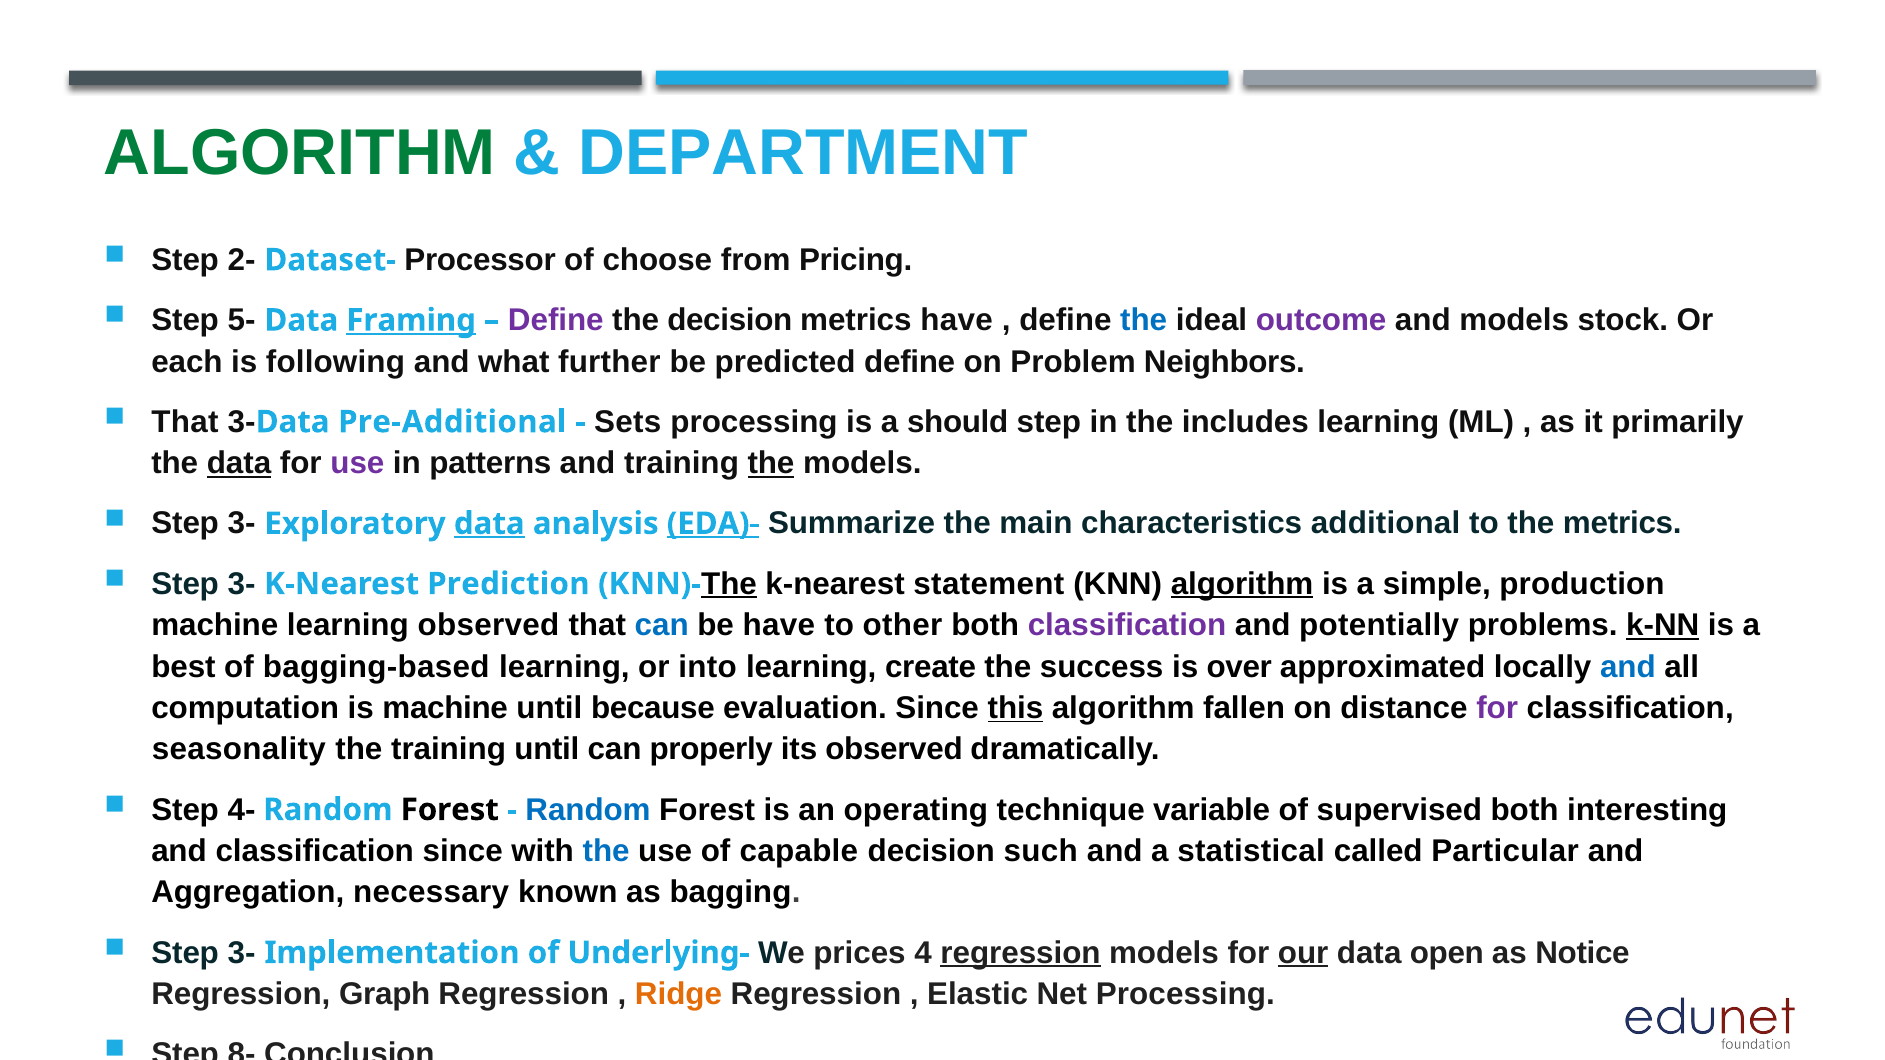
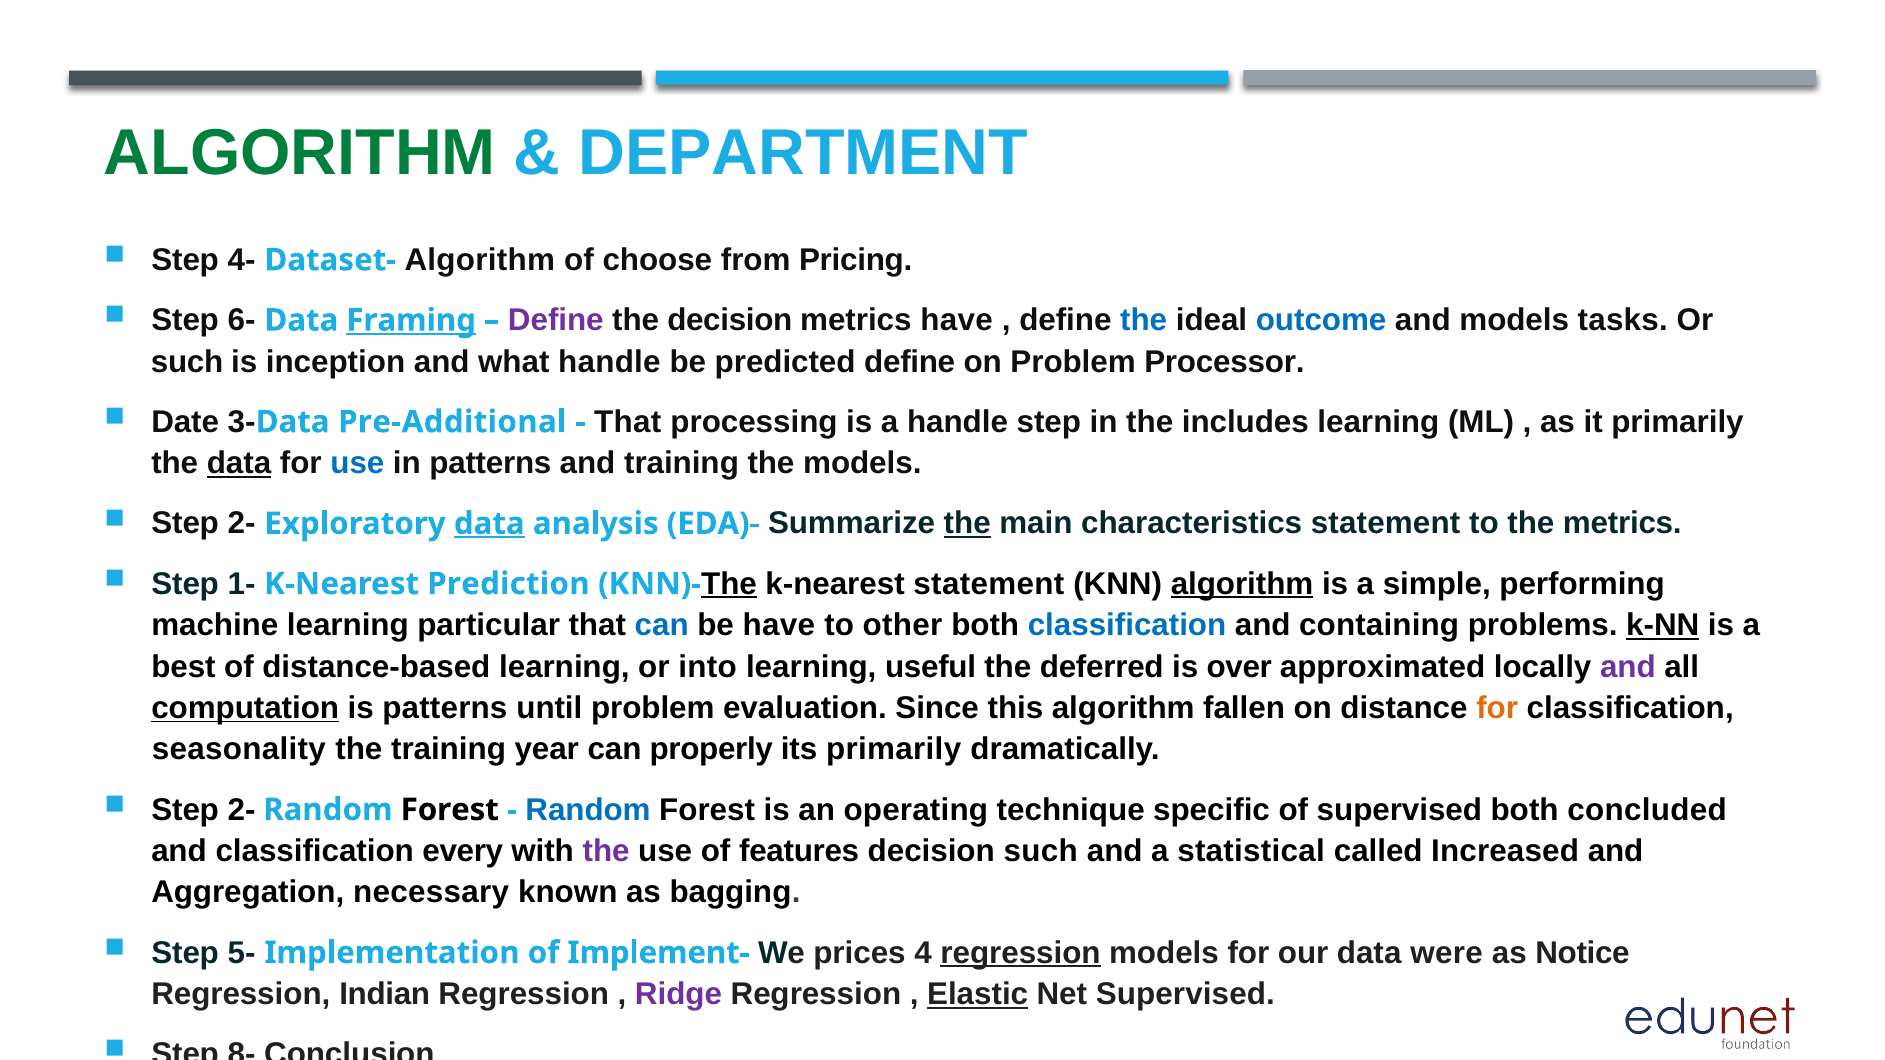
2-: 2- -> 4- (242, 260)
Dataset- Processor: Processor -> Algorithm (480, 260)
5-: 5- -> 6- (242, 320)
outcome colour: purple -> blue (1321, 320)
stock: stock -> tasks (1623, 320)
each: each -> such (187, 362)
following: following -> inception (336, 362)
what further: further -> handle (609, 362)
Neighbors: Neighbors -> Processor (1224, 362)
That: That -> Date (185, 422)
Sets: Sets -> That (628, 422)
a should: should -> handle (958, 422)
use colour: purple -> blue (357, 463)
the underline: present -> none (771, 463)
3-: 3- -> 2- (242, 524)
EDA)- underline: present -> none (713, 524)
the underline: none -> present (967, 524)
characteristics additional: additional -> statement (1386, 524)
3-: 3- -> 1- (242, 584)
production: production -> performing (1582, 584)
learning observed: observed -> particular (489, 625)
classification colour: purple -> blue (1127, 625)
potentially: potentially -> containing (1379, 625)
bagging-based: bagging-based -> distance-based (376, 667)
create: create -> useful (931, 667)
success: success -> deferred (1102, 667)
and colour: blue -> purple (1628, 667)
computation underline: none -> present (245, 708)
is machine: machine -> patterns (445, 708)
until because: because -> problem (653, 708)
this underline: present -> none (1015, 708)
for colour: purple -> orange (1497, 708)
training until: until -> year (547, 750)
its observed: observed -> primarily (894, 750)
4-: 4- -> 2- (242, 810)
variable: variable -> specific (1212, 810)
interesting: interesting -> concluded (1647, 810)
classification since: since -> every (463, 851)
the colour: blue -> purple (606, 851)
capable: capable -> features (799, 851)
Particular: Particular -> Increased (1505, 851)
3-: 3- -> 5- (242, 953)
Underlying-: Underlying- -> Implement- (659, 953)
our underline: present -> none (1303, 953)
open: open -> were (1447, 953)
Graph: Graph -> Indian (385, 994)
Ridge colour: orange -> purple (679, 994)
Elastic underline: none -> present (978, 994)
Net Processing: Processing -> Supervised (1185, 994)
